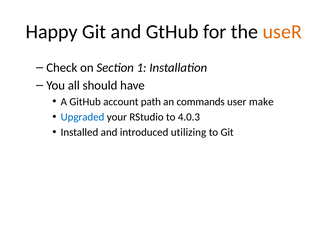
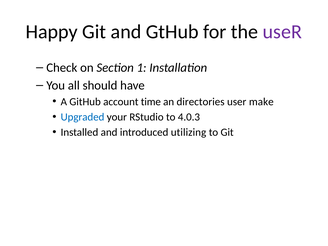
useR colour: orange -> purple (282, 32)
path: path -> time (151, 102)
commands: commands -> directories (201, 102)
